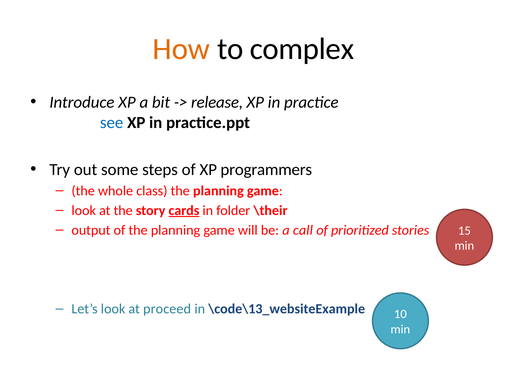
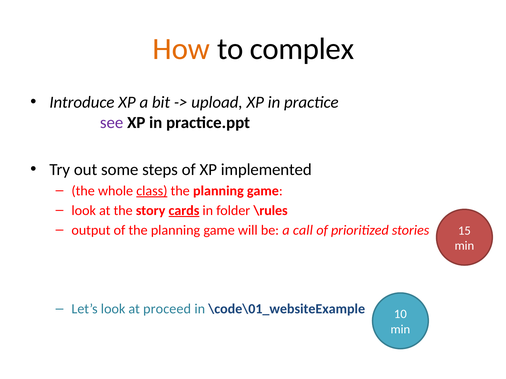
release: release -> upload (217, 102)
see colour: blue -> purple (112, 123)
programmers: programmers -> implemented (266, 170)
class underline: none -> present (152, 191)
\their: \their -> \rules (271, 211)
\code\13_websiteExample: \code\13_websiteExample -> \code\01_websiteExample (287, 309)
